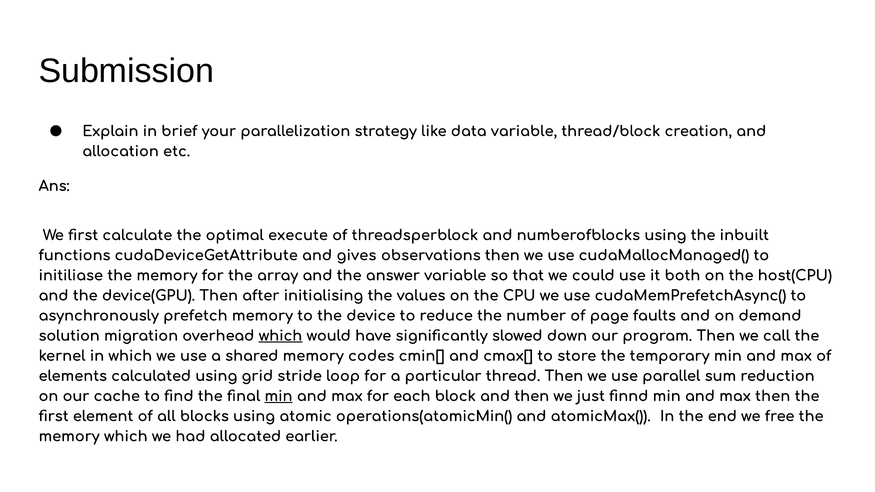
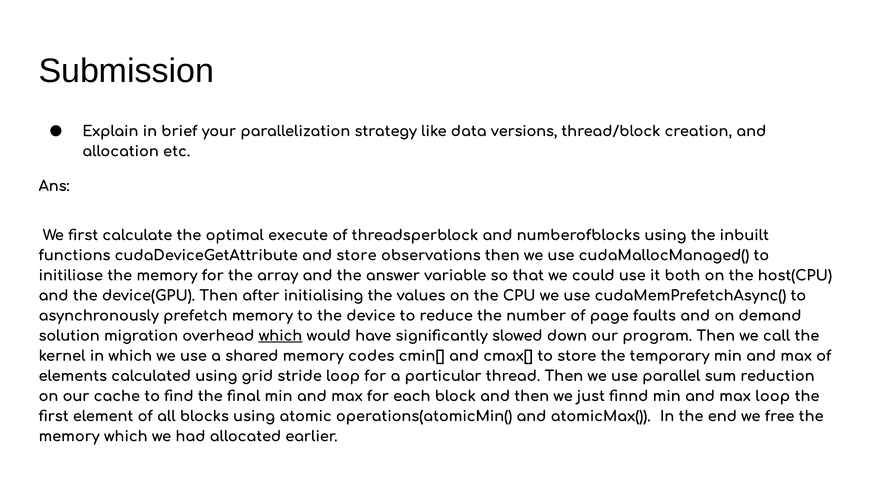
data variable: variable -> versions (524, 131)
and gives: gives -> store (356, 256)
min underline: present -> none (279, 396)
max then: then -> loop (773, 396)
